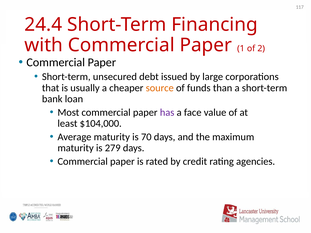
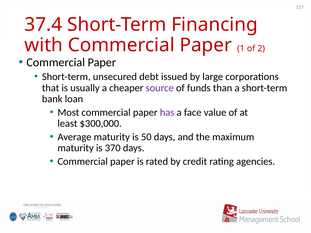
24.4: 24.4 -> 37.4 (43, 25)
source colour: orange -> purple (160, 88)
$104,000: $104,000 -> $300,000 (101, 124)
70: 70 -> 50 (146, 137)
279: 279 -> 370 (113, 148)
